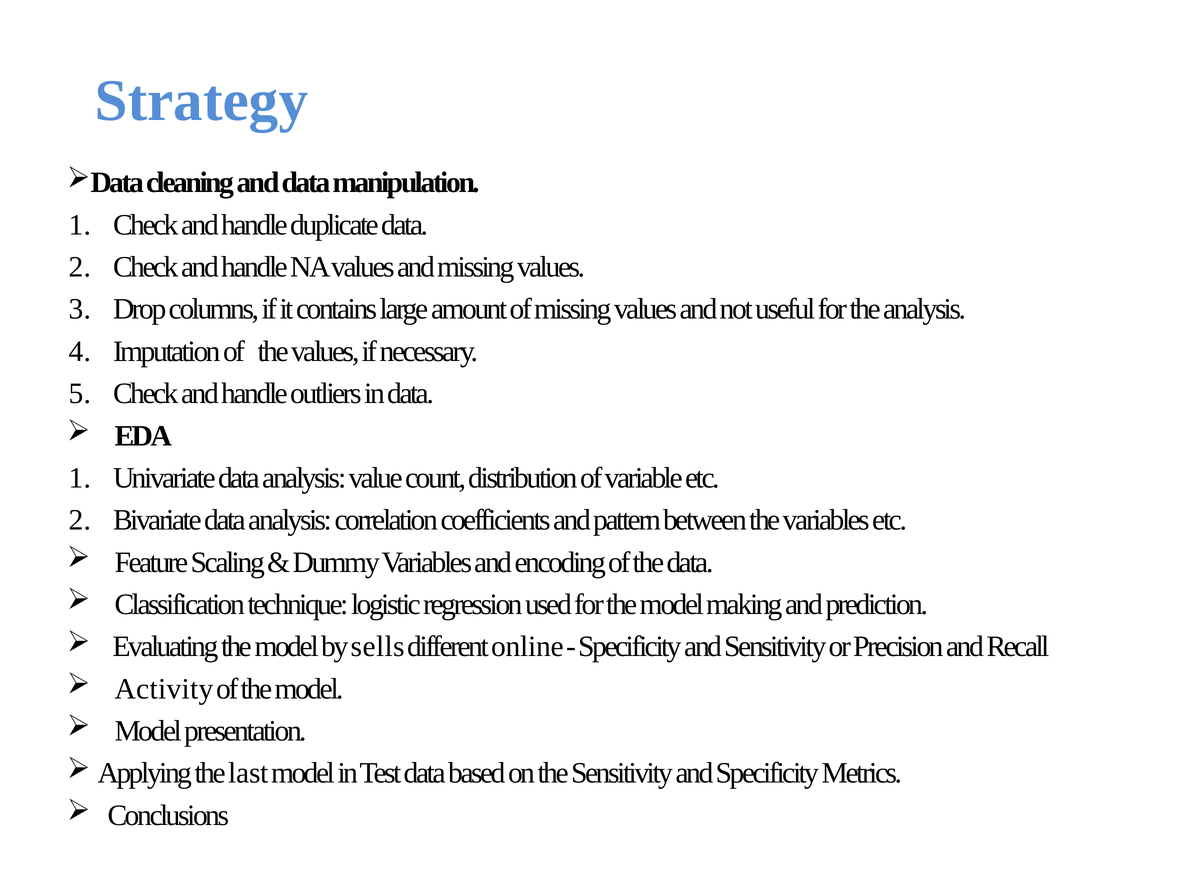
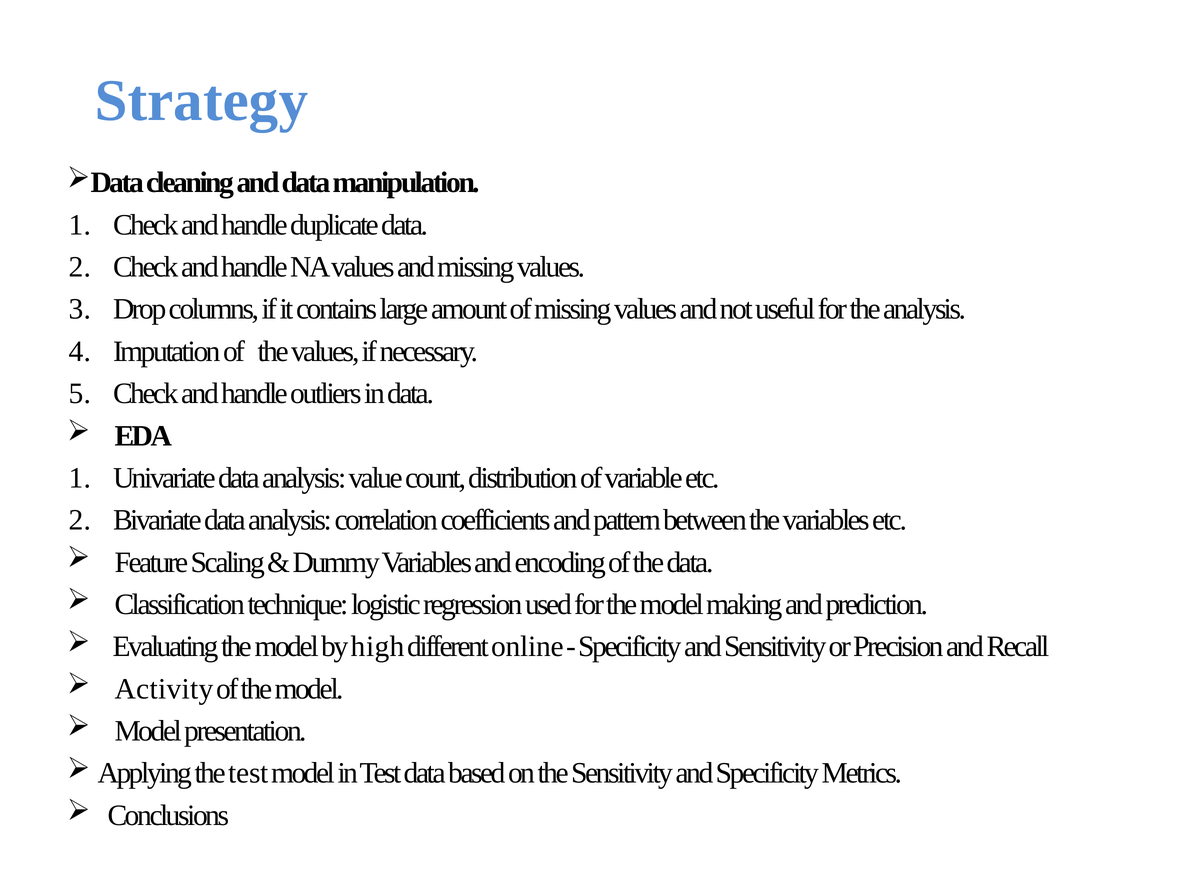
sells: sells -> high (378, 647)
the last: last -> test (248, 773)
